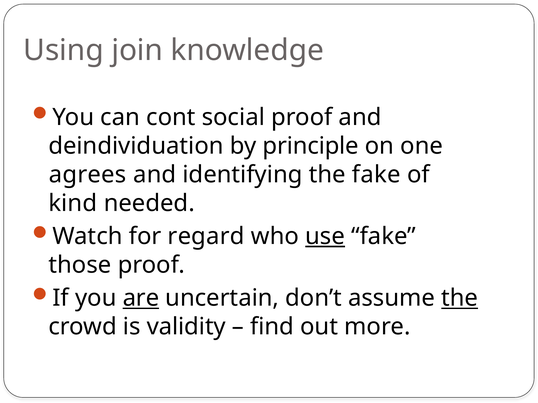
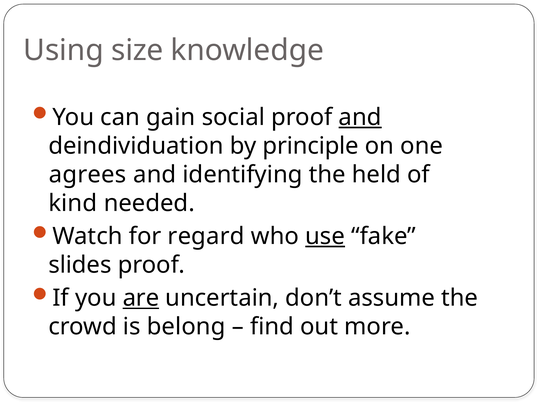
join: join -> size (137, 50)
cont: cont -> gain (171, 117)
and underline: none -> present (360, 117)
the fake: fake -> held (376, 175)
those: those -> slides (80, 265)
the underline: present -> none (460, 298)
validity: validity -> belong (186, 327)
